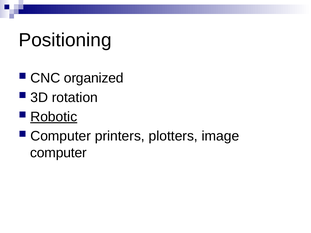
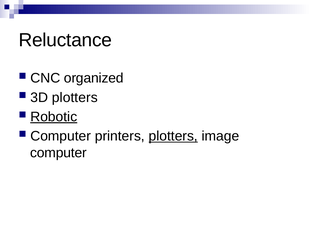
Positioning: Positioning -> Reluctance (65, 40)
3D rotation: rotation -> plotters (75, 98)
plotters underline: none -> present (173, 136)
